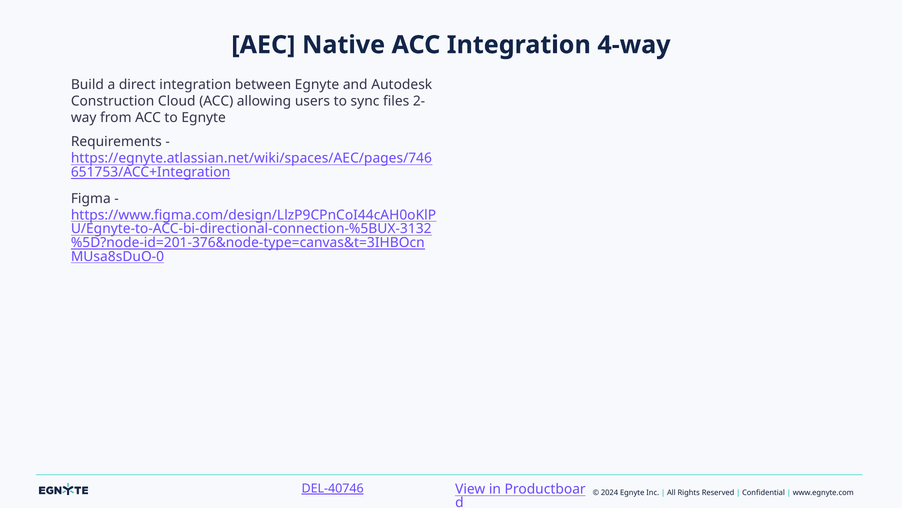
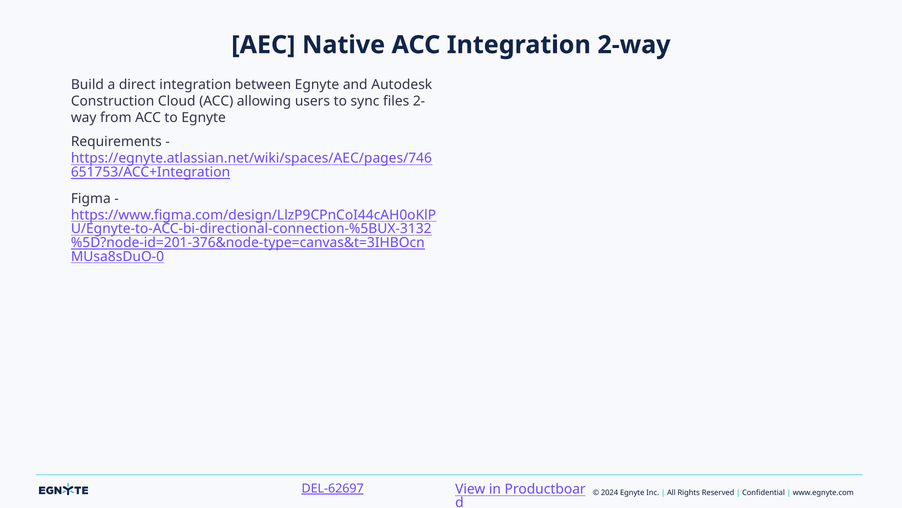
4-way: 4-way -> 2-way (634, 45)
DEL-40746: DEL-40746 -> DEL-62697 (333, 488)
